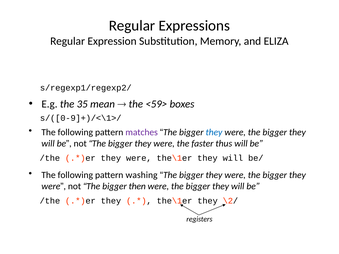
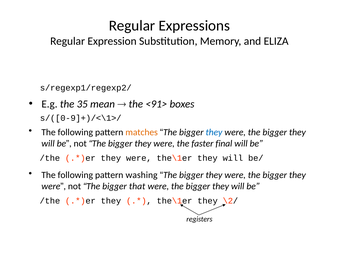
<59>: <59> -> <91> (156, 104)
matches colour: purple -> orange (142, 132)
thus: thus -> final (224, 144)
then: then -> that (137, 186)
